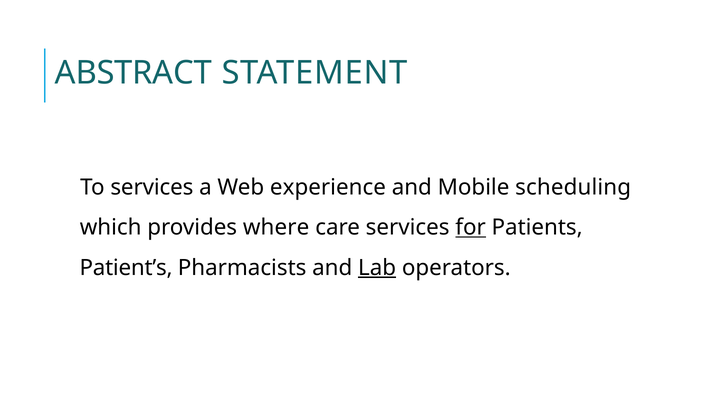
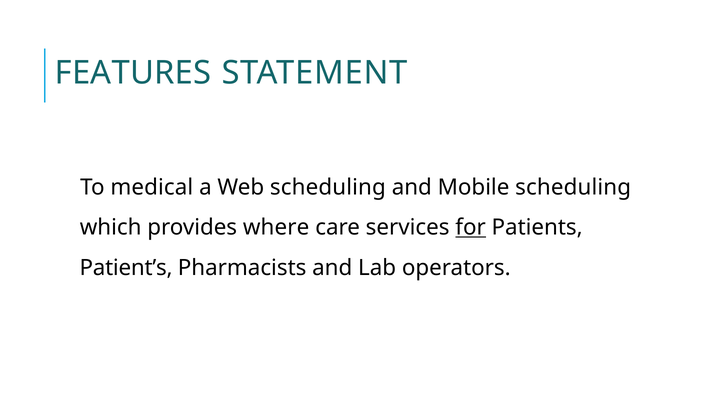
ABSTRACT: ABSTRACT -> FEATURES (133, 73)
To services: services -> medical (152, 187)
Web experience: experience -> scheduling (328, 187)
Lab underline: present -> none (377, 268)
